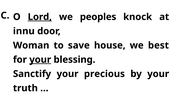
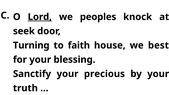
innu: innu -> seek (24, 31)
Woman: Woman -> Turning (31, 45)
save: save -> faith (79, 45)
your underline: present -> none (40, 60)
